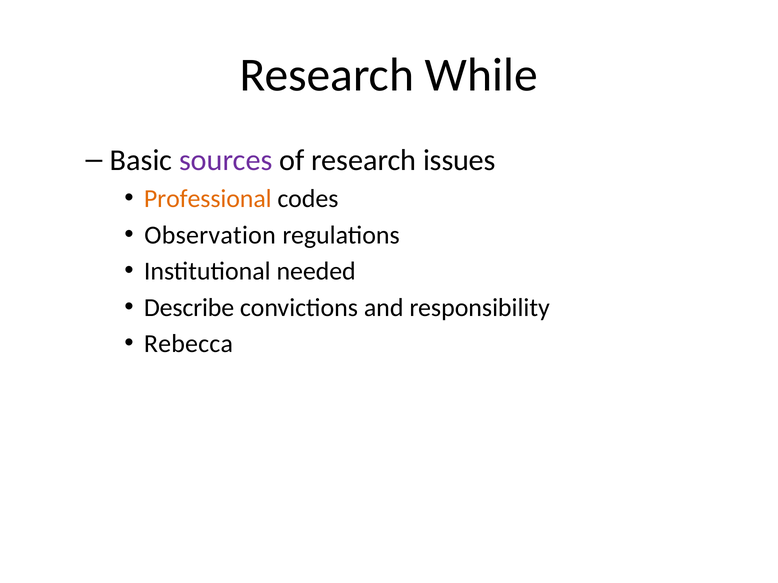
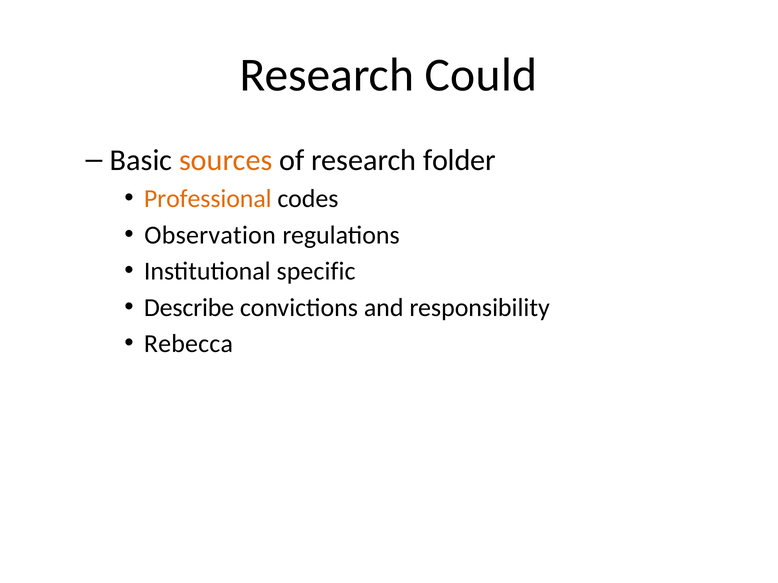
While: While -> Could (481, 75)
sources colour: purple -> orange (226, 160)
issues: issues -> folder (459, 160)
needed: needed -> specific (316, 272)
